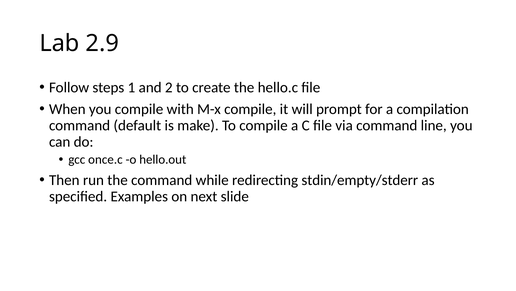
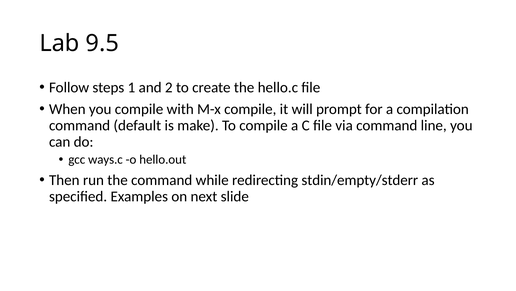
2.9: 2.9 -> 9.5 (102, 43)
once.c: once.c -> ways.c (105, 159)
